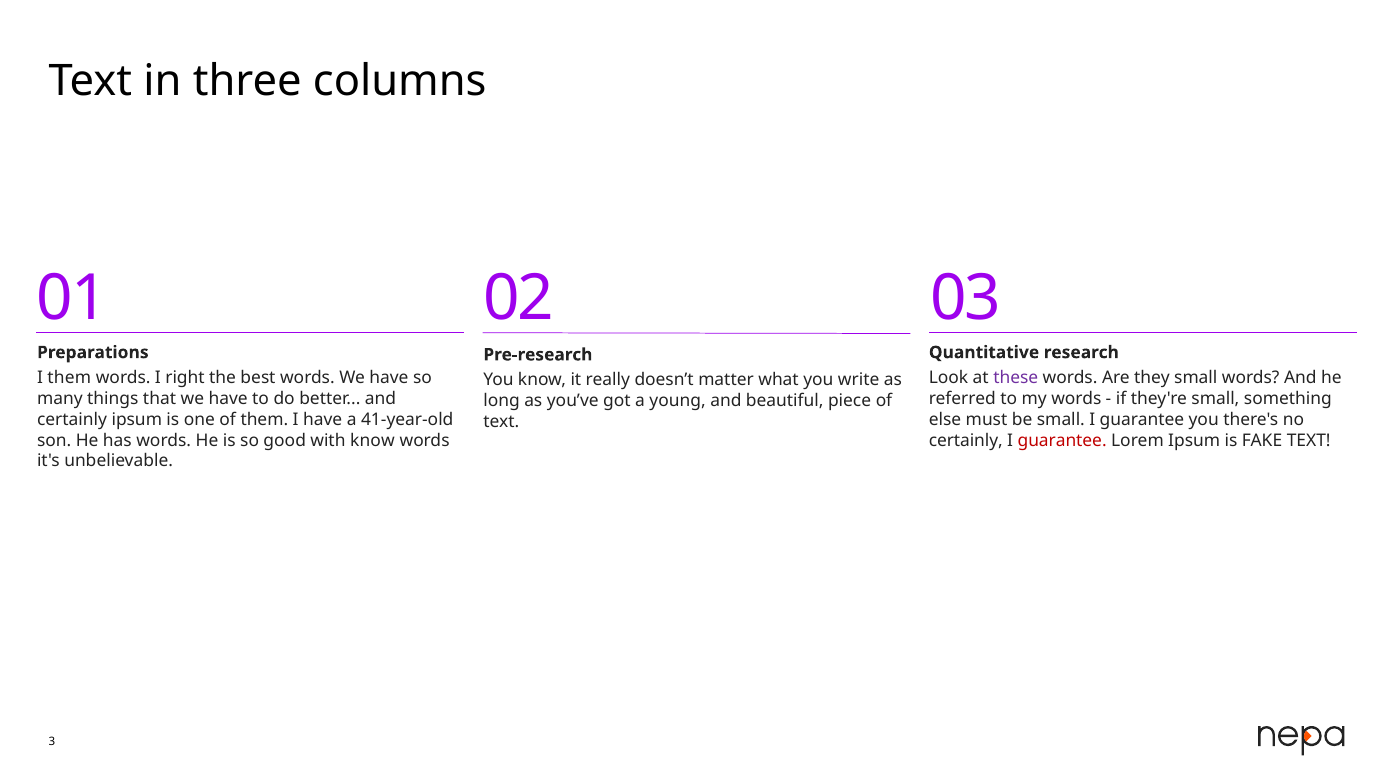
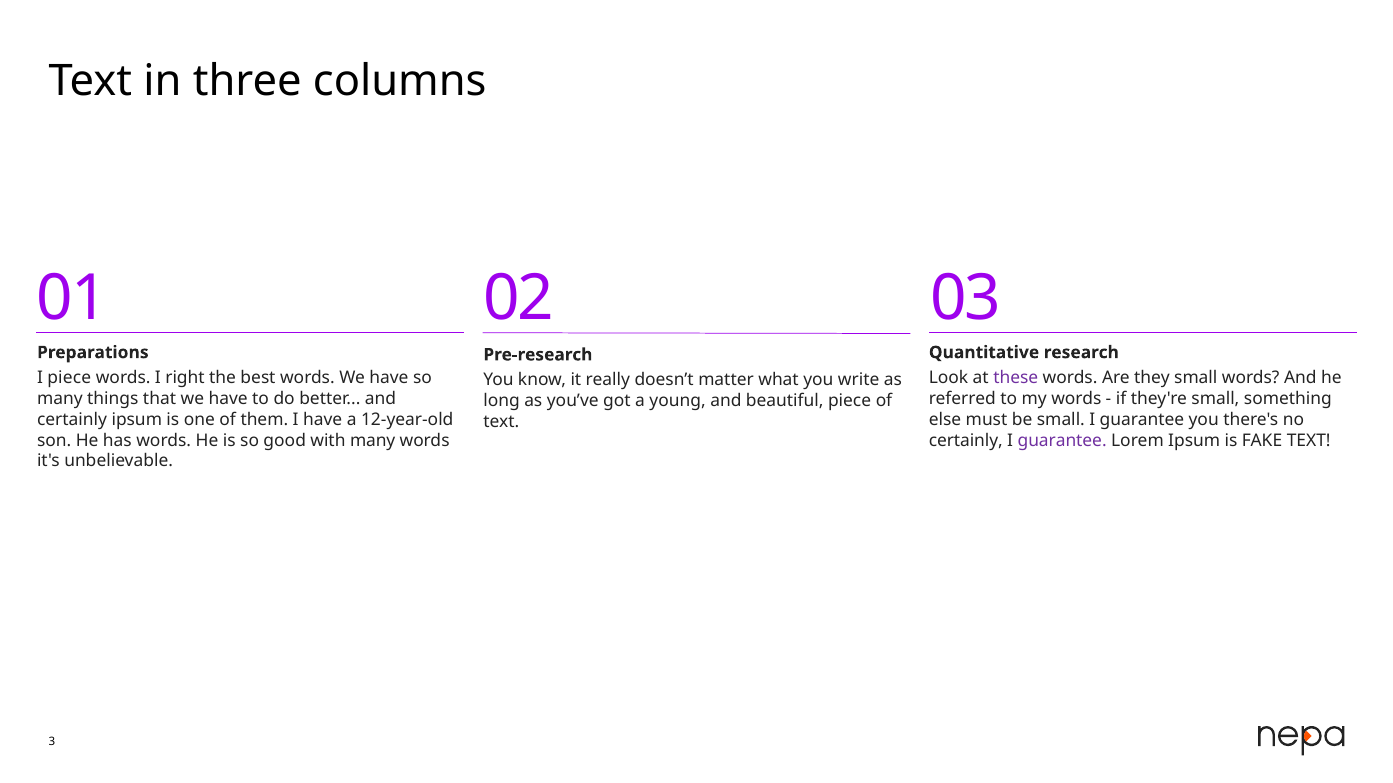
I them: them -> piece (69, 378)
41-year-old: 41-year-old -> 12-year-old (407, 420)
with know: know -> many (373, 441)
guarantee colour: red -> purple (1062, 441)
